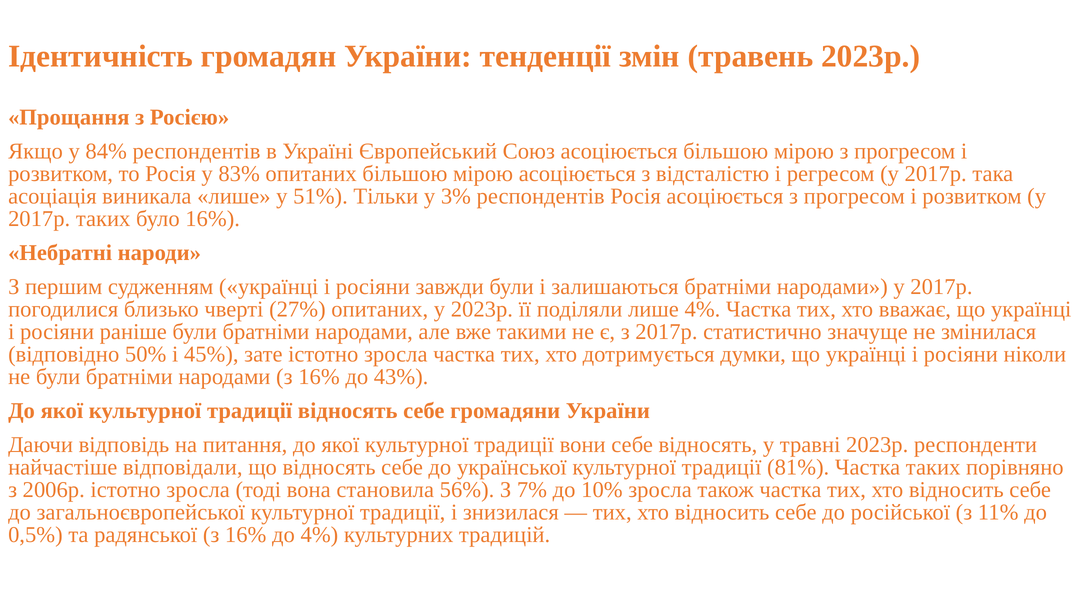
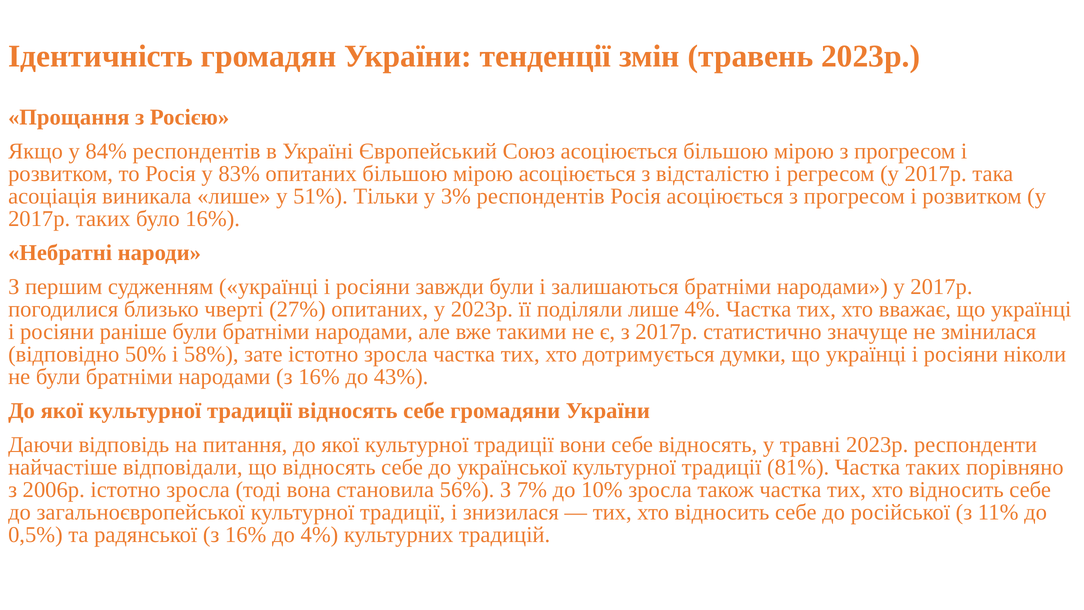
45%: 45% -> 58% (211, 354)
